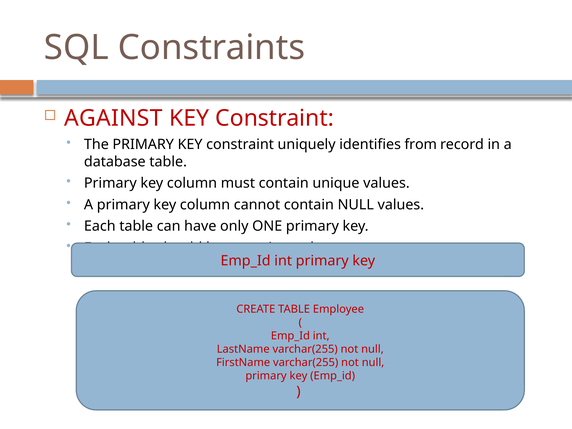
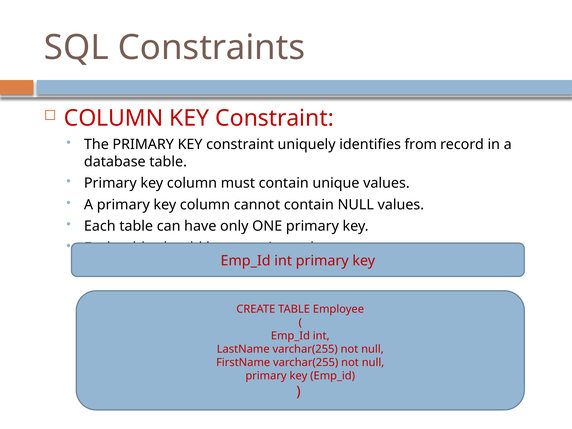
AGAINST: AGAINST -> COLUMN (114, 118)
